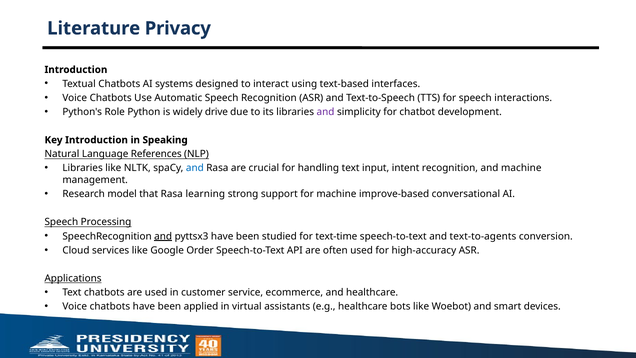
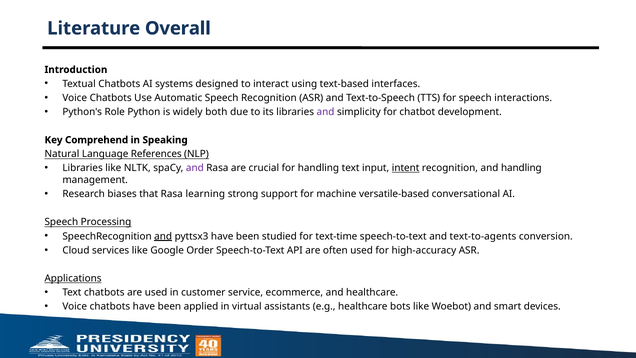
Privacy: Privacy -> Overall (178, 28)
drive: drive -> both (216, 112)
Key Introduction: Introduction -> Comprehend (97, 140)
and colour: blue -> purple (195, 168)
intent underline: none -> present (406, 168)
and machine: machine -> handling (521, 168)
model: model -> biases (122, 194)
improve-based: improve-based -> versatile-based (394, 194)
